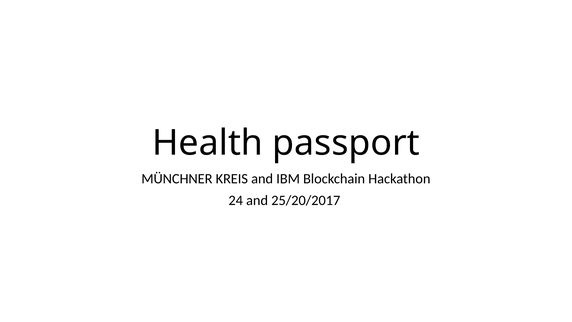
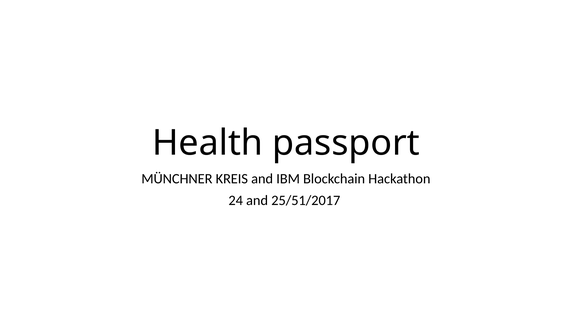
25/20/2017: 25/20/2017 -> 25/51/2017 (306, 200)
